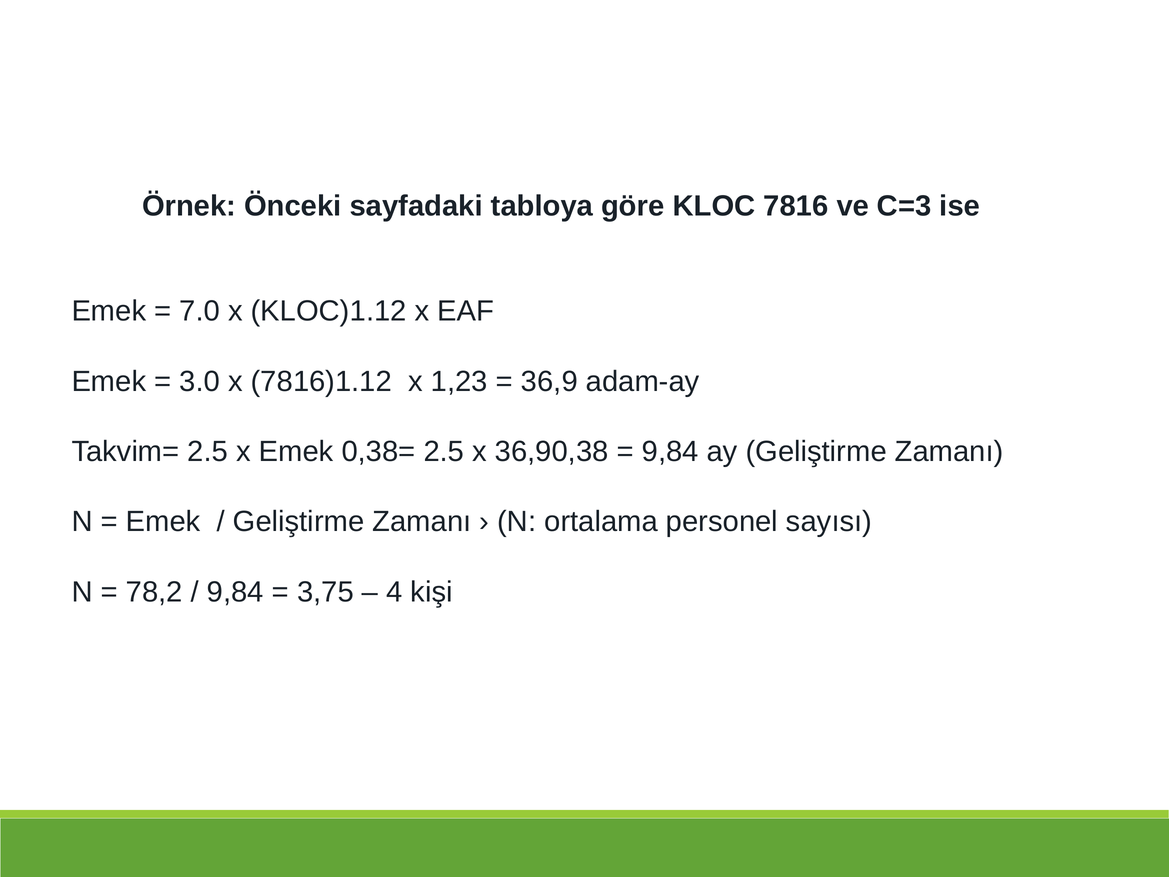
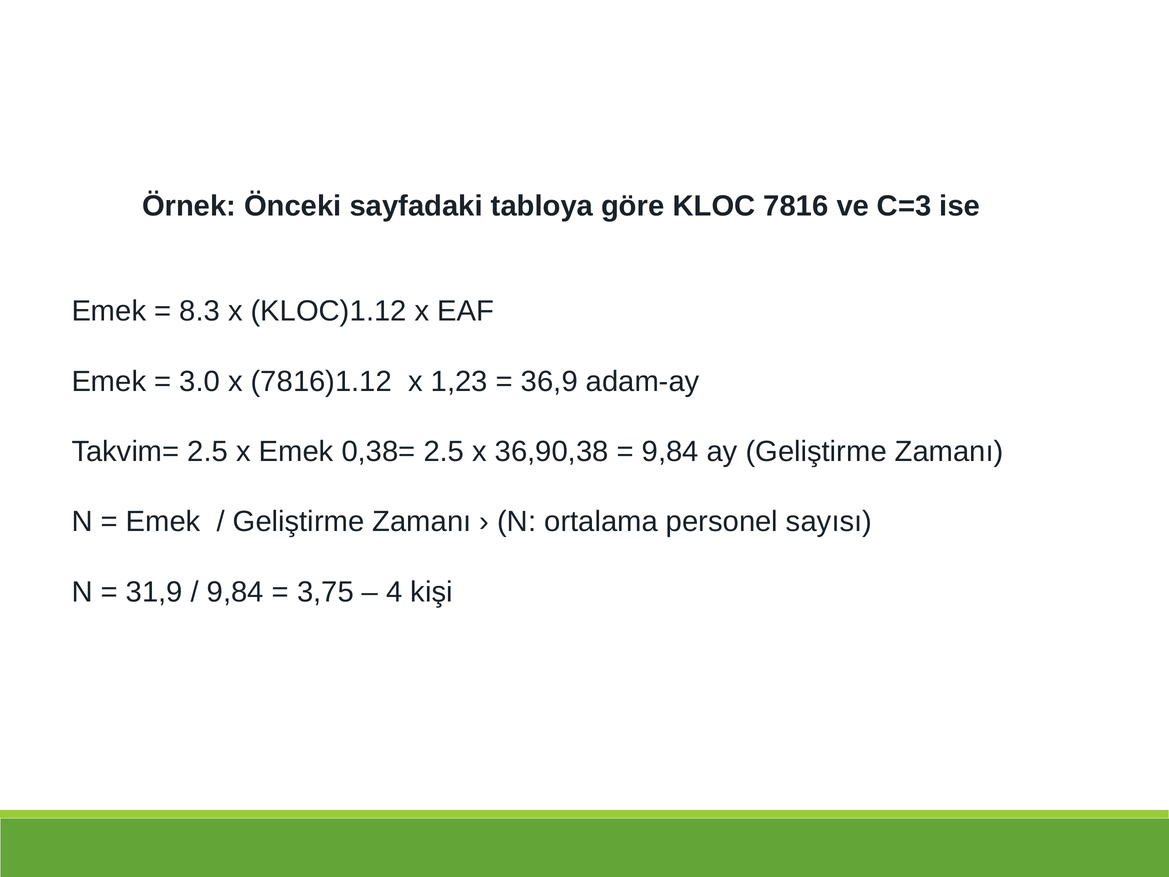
7.0: 7.0 -> 8.3 (200, 311)
78,2: 78,2 -> 31,9 (154, 592)
